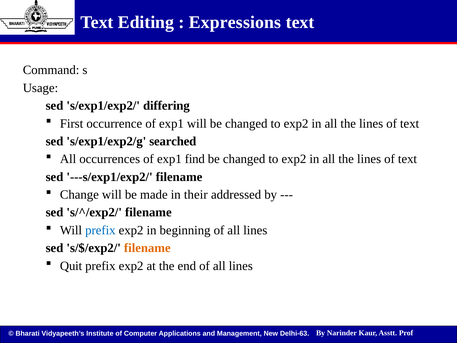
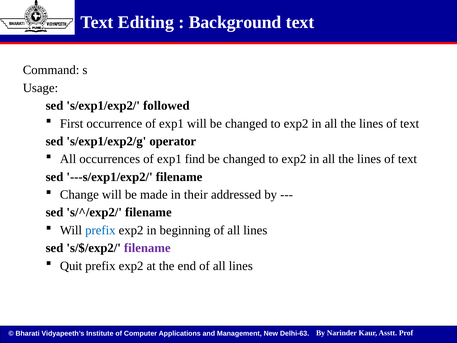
Expressions: Expressions -> Background (235, 22)
differing: differing -> followed (166, 106)
searched: searched -> operator (173, 141)
filename colour: orange -> purple (147, 248)
